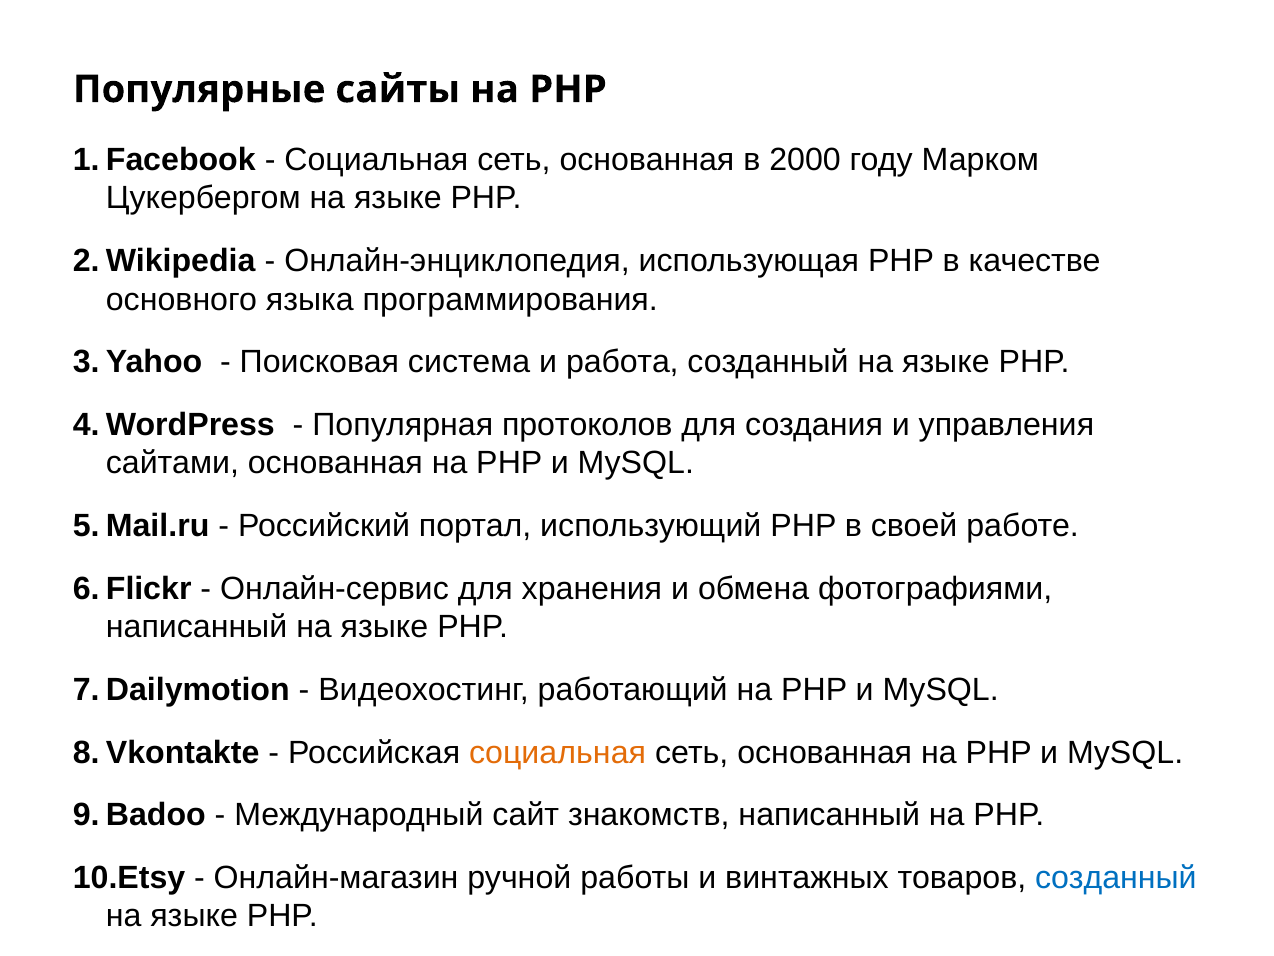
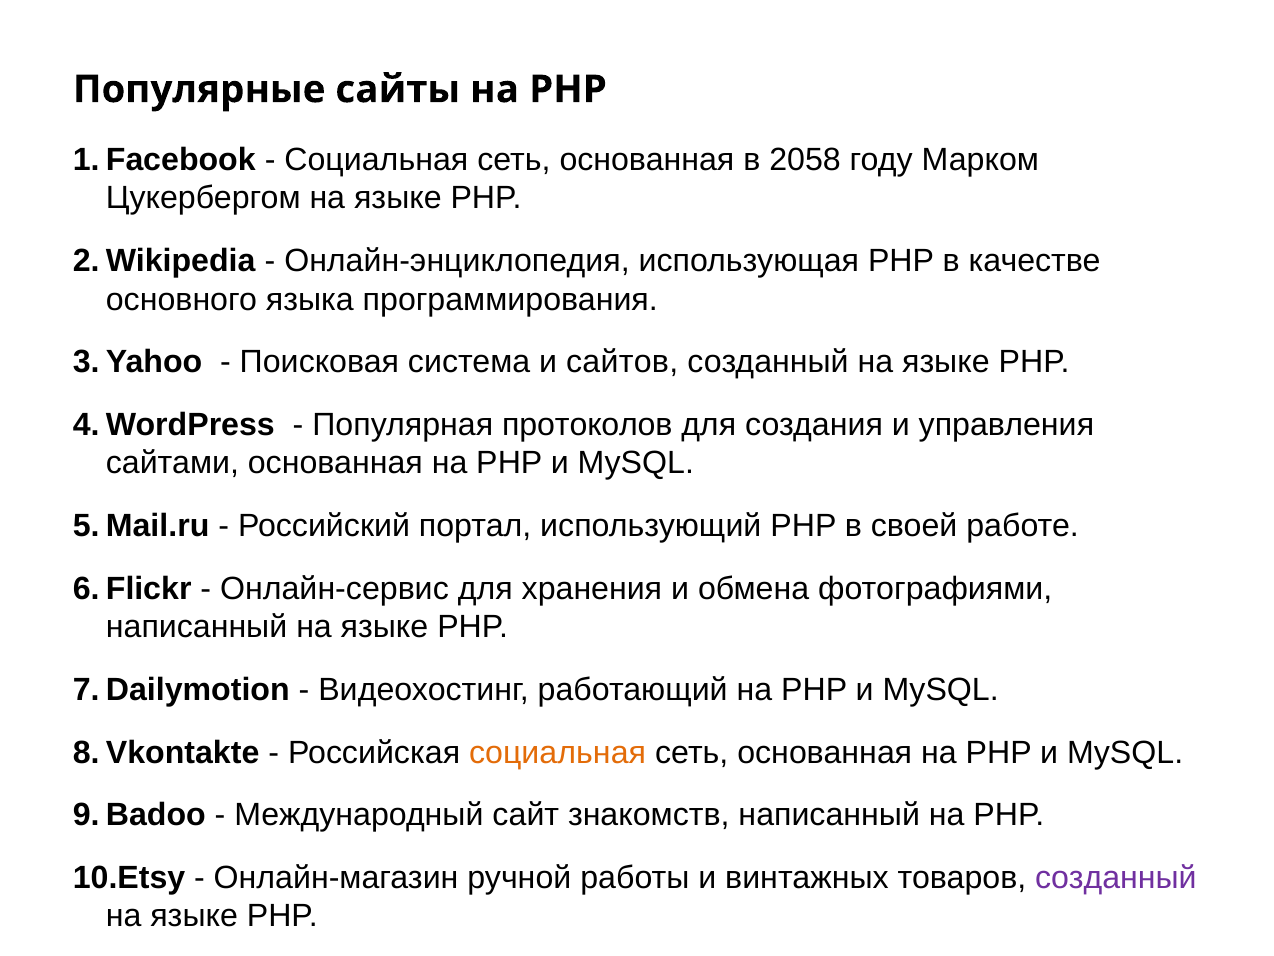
2000: 2000 -> 2058 (805, 160)
работа: работа -> сайтов (622, 362)
созданный colour: blue -> purple (1116, 877)
